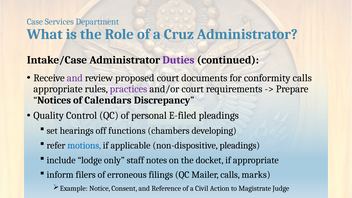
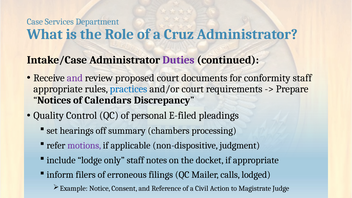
conformity calls: calls -> staff (302, 78)
practices colour: purple -> blue (128, 89)
functions: functions -> summary (127, 131)
developing: developing -> processing (214, 131)
motions colour: blue -> purple (84, 145)
non-dispositive pleadings: pleadings -> judgment (240, 145)
marks: marks -> lodged (256, 175)
